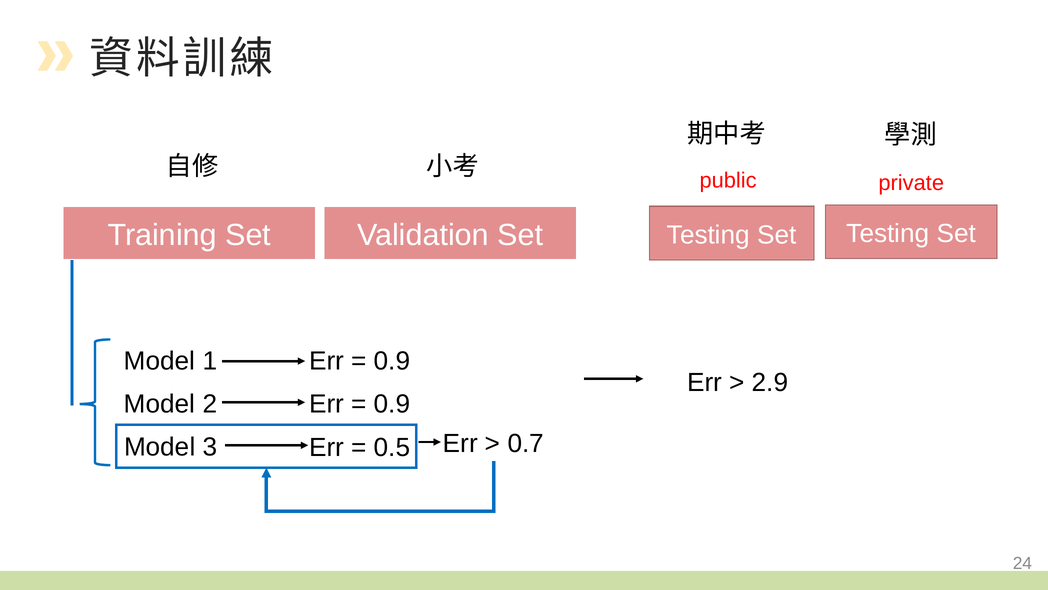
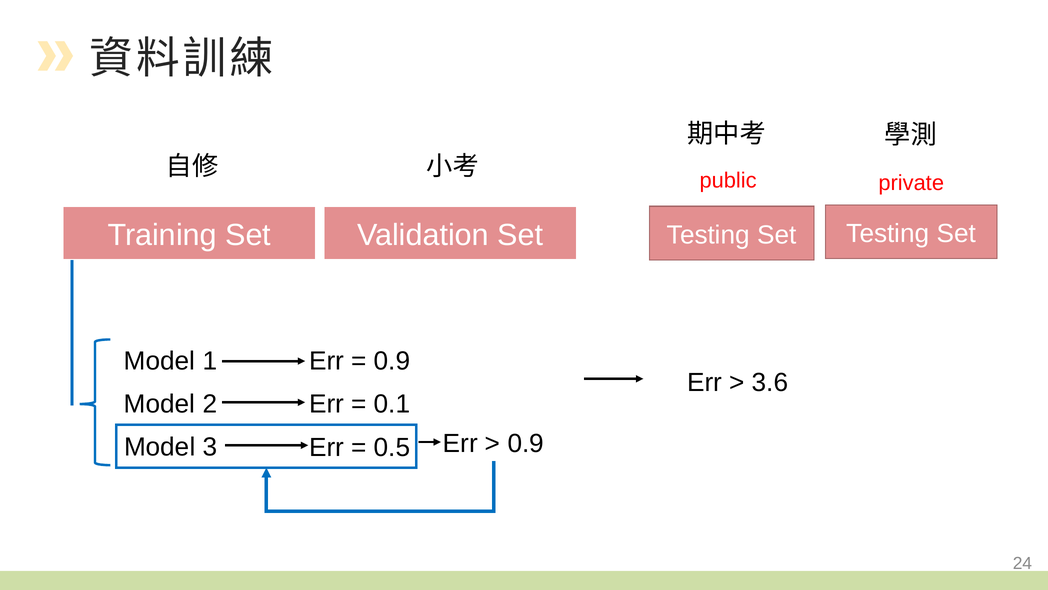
2.9: 2.9 -> 3.6 (770, 382)
0.9: 0.9 -> 0.1 (392, 404)
0.7: 0.7 -> 0.9 (526, 443)
